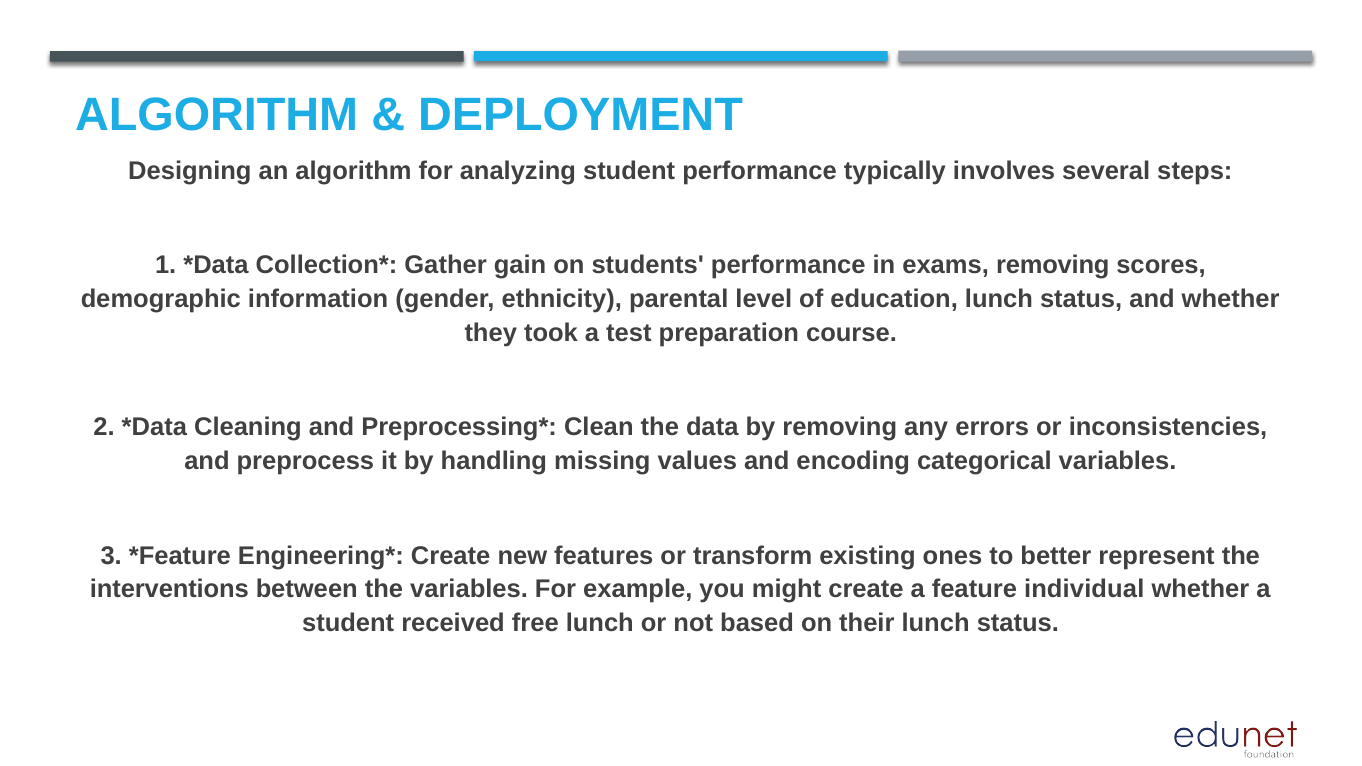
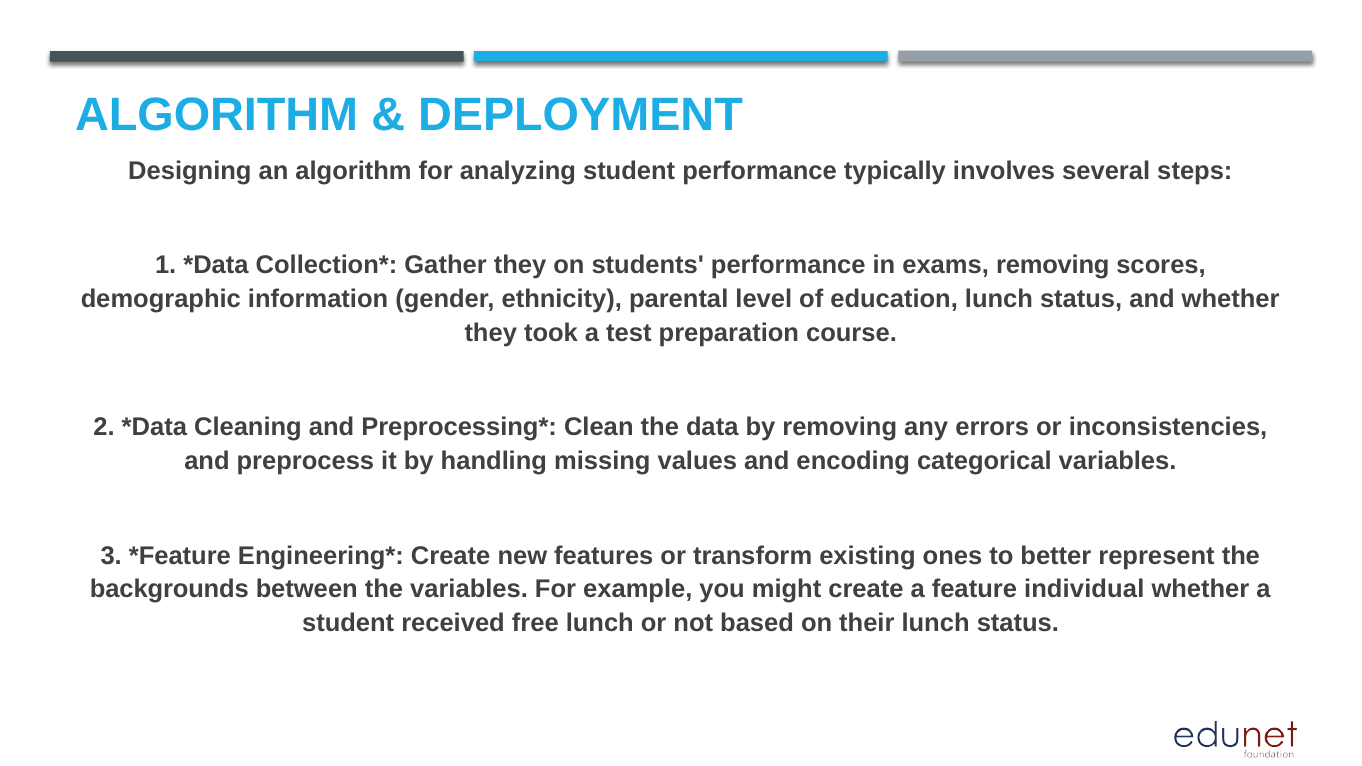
Gather gain: gain -> they (520, 265)
interventions: interventions -> backgrounds (169, 590)
